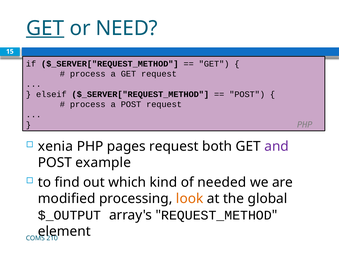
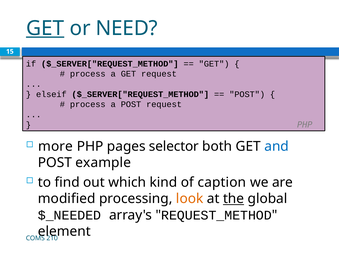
xenia: xenia -> more (55, 146)
pages request: request -> selector (174, 146)
and colour: purple -> blue (277, 146)
needed: needed -> caption (222, 183)
the underline: none -> present (234, 199)
$_OUTPUT: $_OUTPUT -> $_NEEDED (70, 215)
